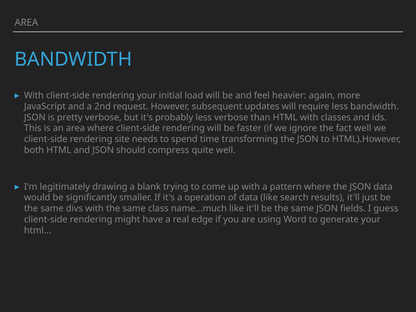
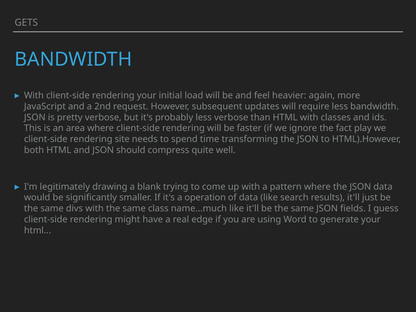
AREA: AREA -> GETS (26, 23)
fact well: well -> play (363, 128)
